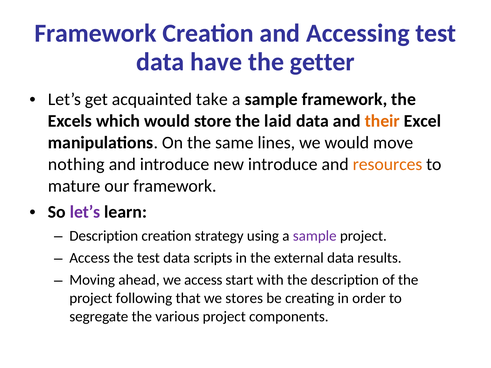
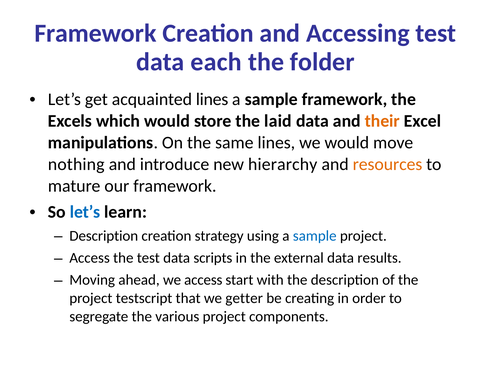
have: have -> each (216, 62)
getter: getter -> folder (322, 62)
acquainted take: take -> lines (212, 99)
new introduce: introduce -> hierarchy (283, 165)
let’s colour: purple -> blue (85, 212)
sample colour: purple -> blue (315, 236)
following: following -> testscript (144, 298)
stores: stores -> getter (244, 298)
